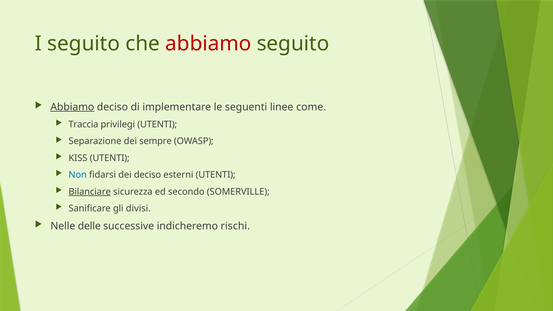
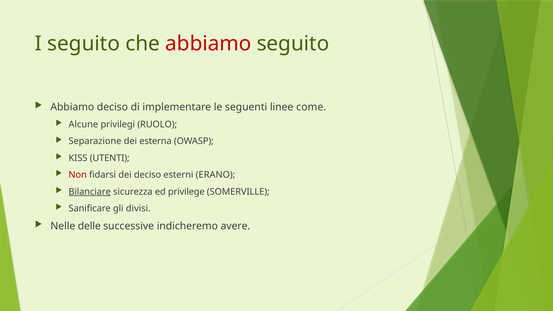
Abbiamo underline: present -> none (72, 107)
Traccia: Traccia -> Alcune (83, 124)
privilegi UTENTI: UTENTI -> RUOLO (157, 124)
sempre: sempre -> esterna (156, 141)
Non colour: blue -> red (78, 175)
esterni UTENTI: UTENTI -> ERANO (216, 175)
secondo: secondo -> privilege (186, 192)
rischi: rischi -> avere (235, 226)
